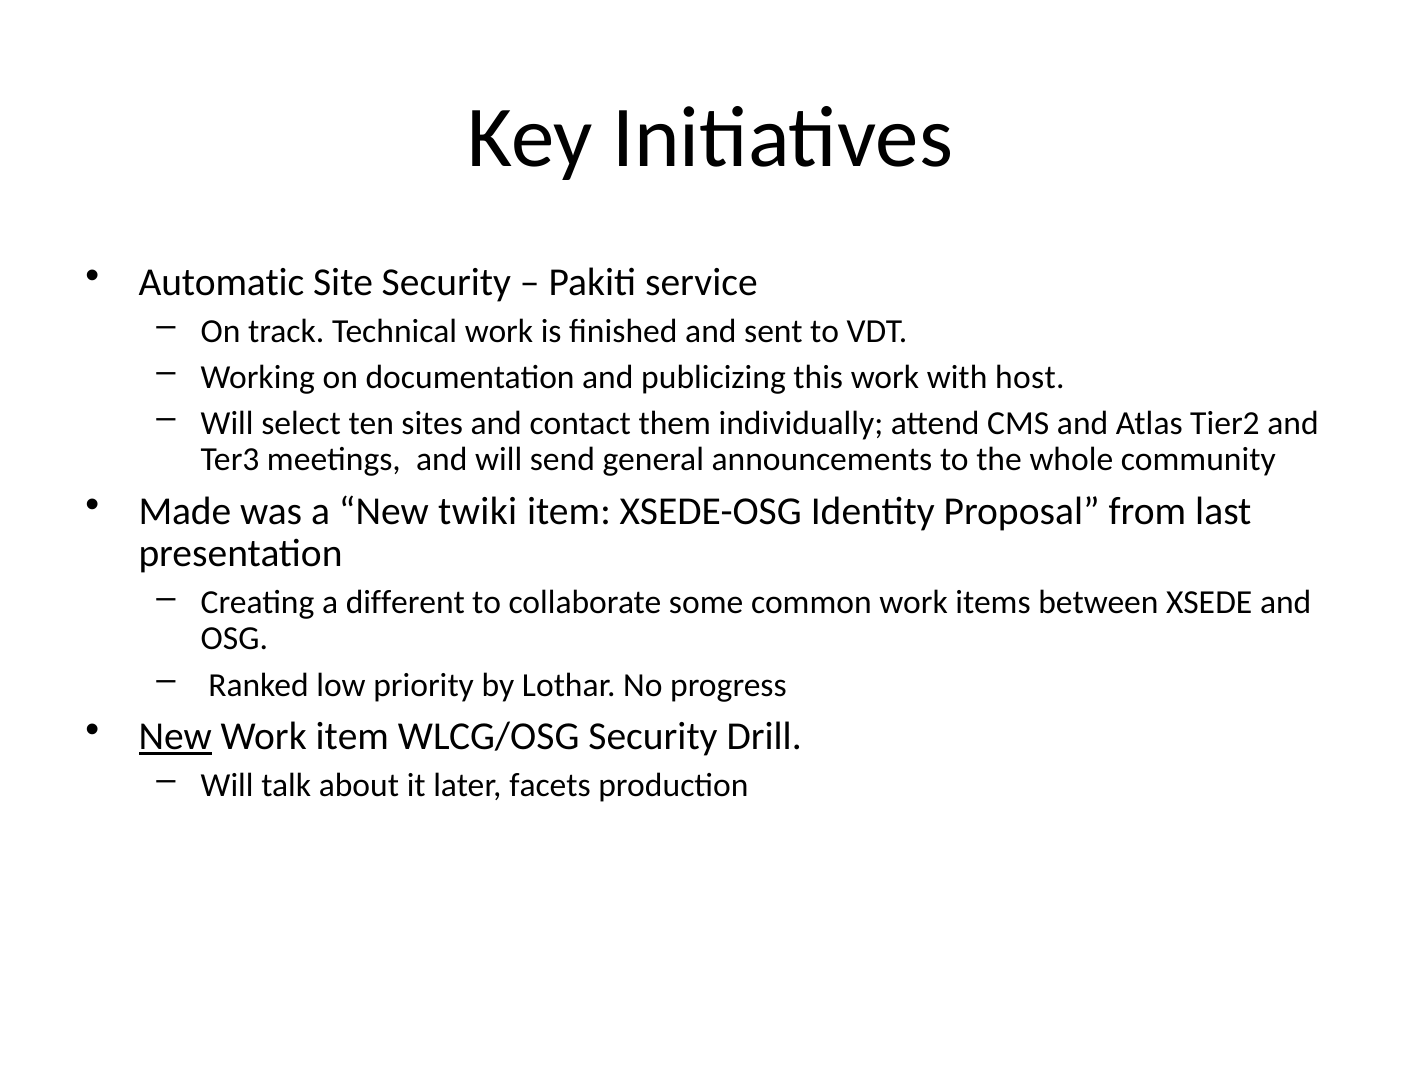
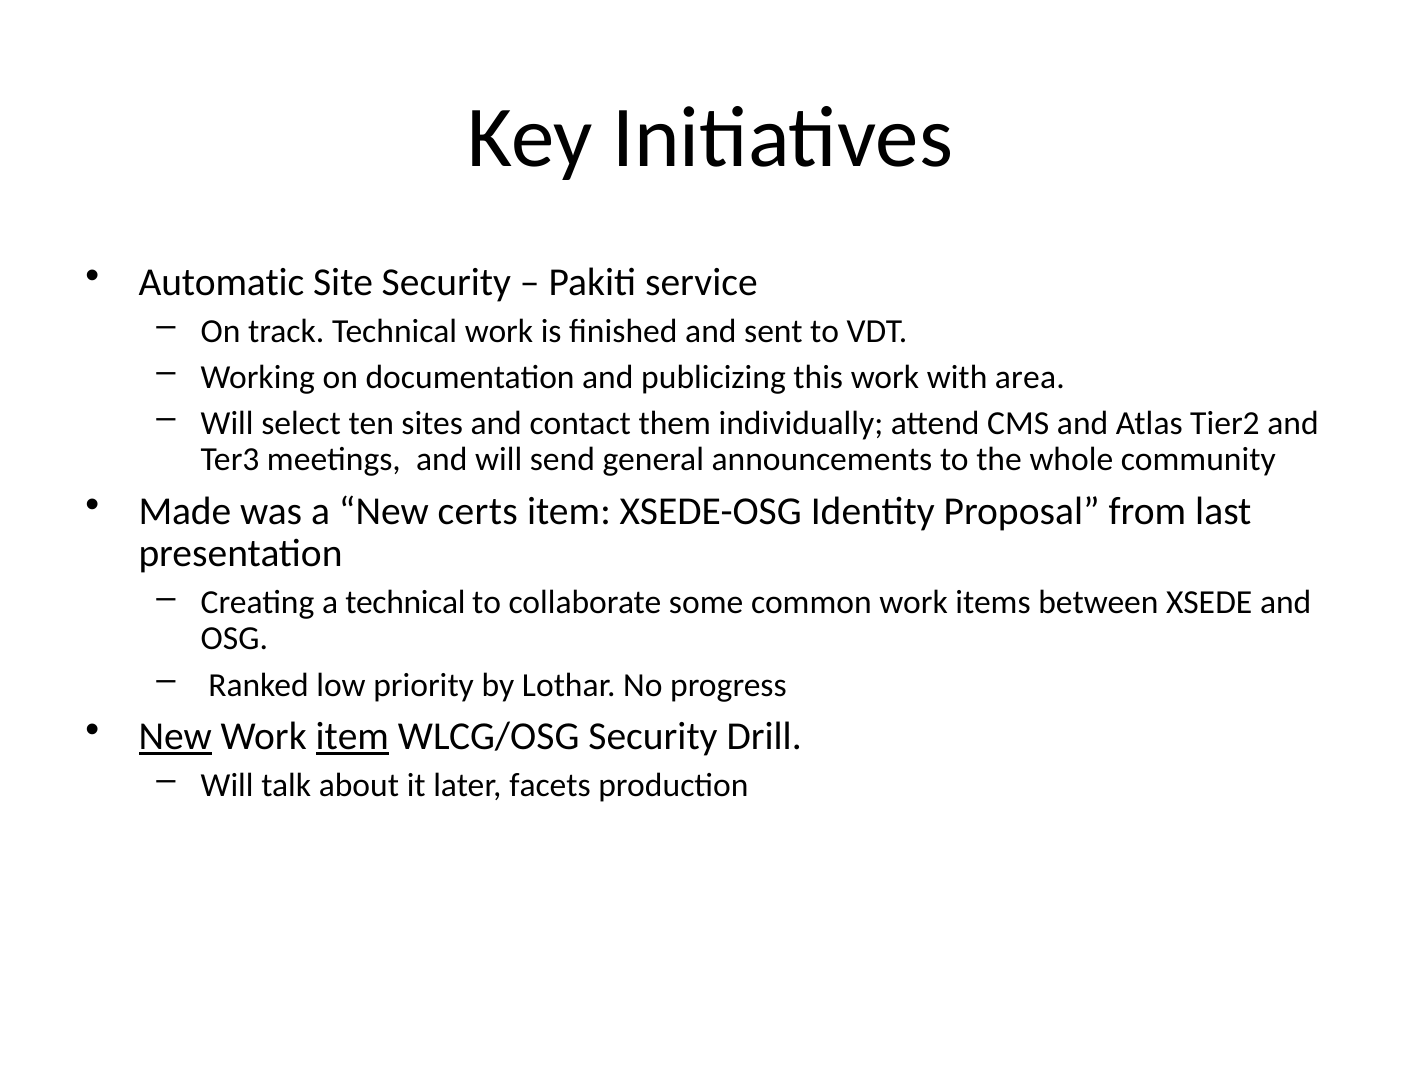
host: host -> area (1030, 377)
twiki: twiki -> certs (478, 511)
a different: different -> technical (405, 602)
item underline: none -> present (352, 736)
